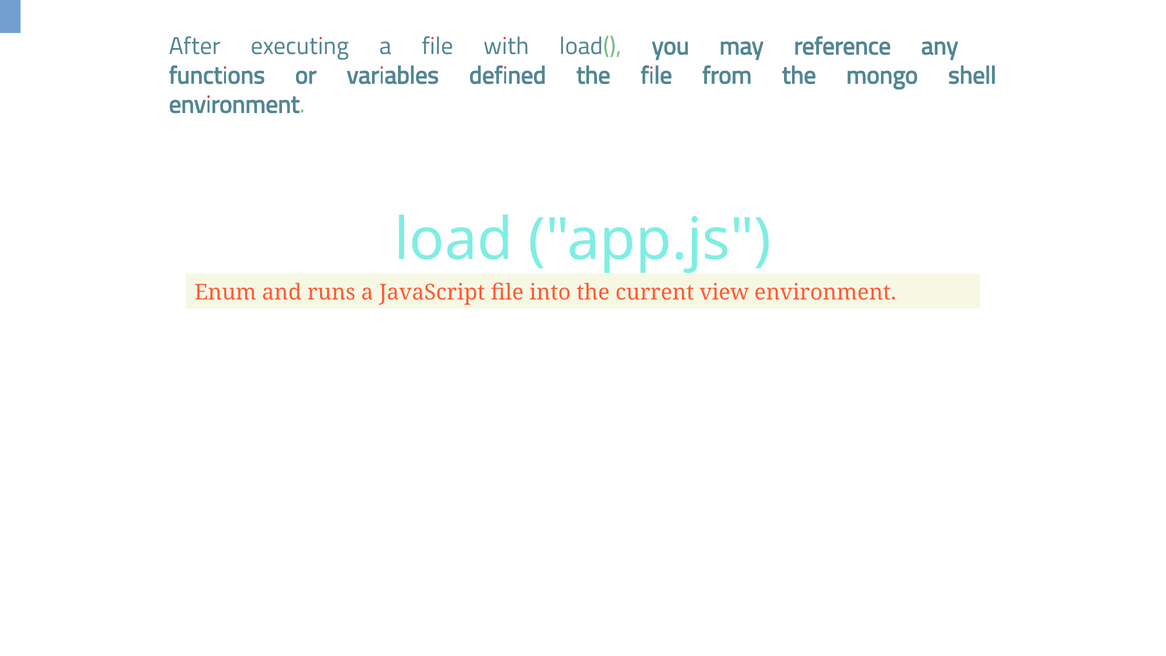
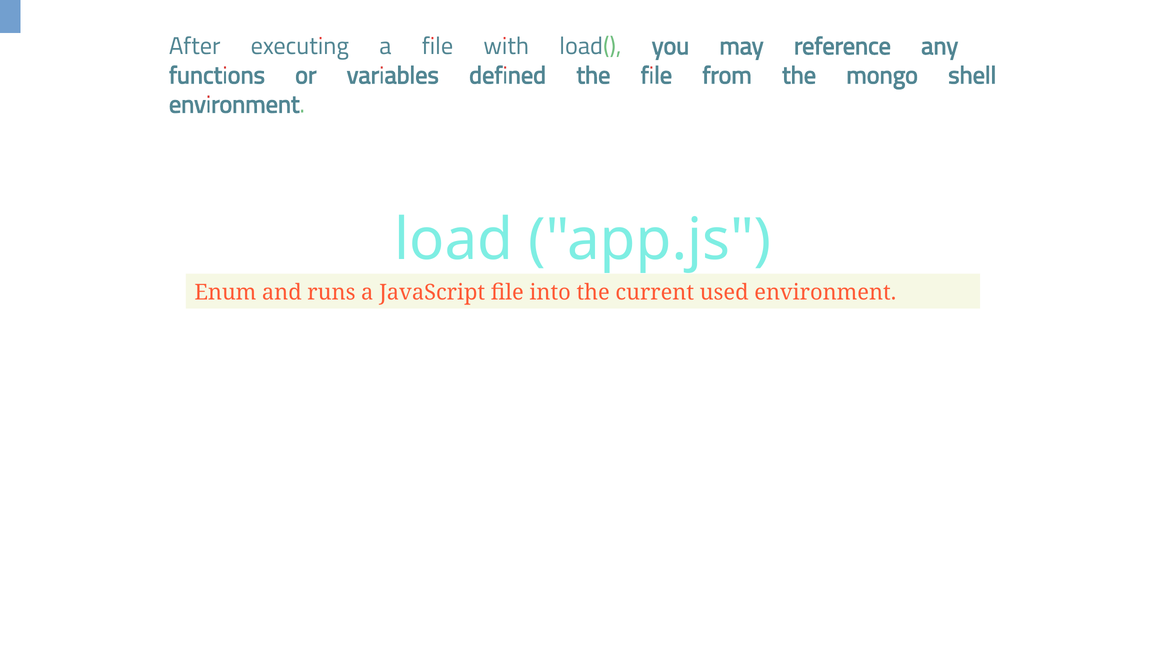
view: view -> used (724, 293)
